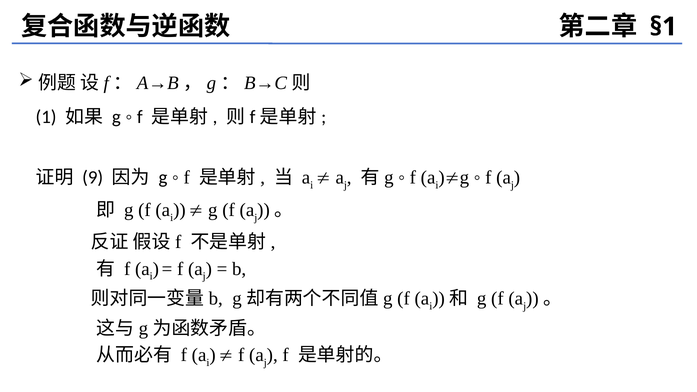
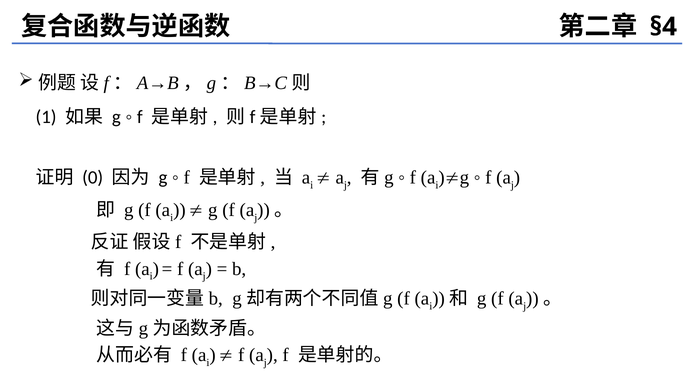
§1: §1 -> §4 (663, 27)
9: 9 -> 0 (93, 178)
